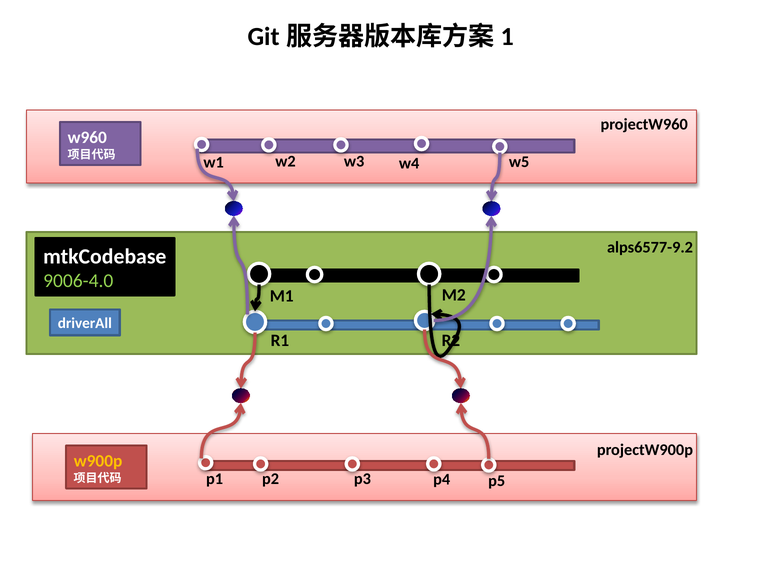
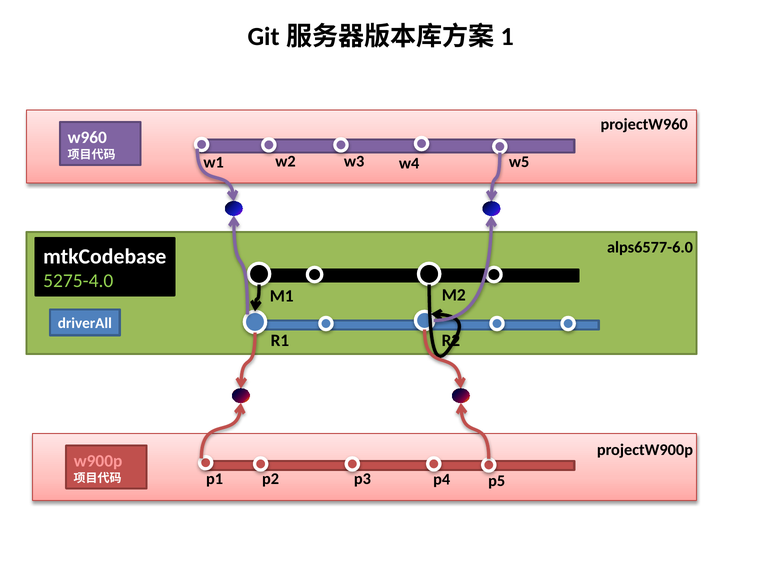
alps6577-9.2: alps6577-9.2 -> alps6577-6.0 (650, 248)
9006-4.0: 9006-4.0 -> 5275-4.0 (78, 281)
w900p colour: yellow -> pink (98, 461)
